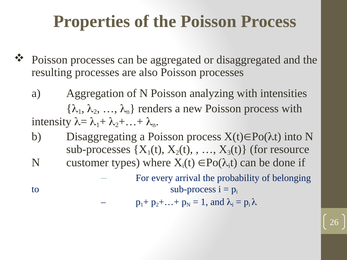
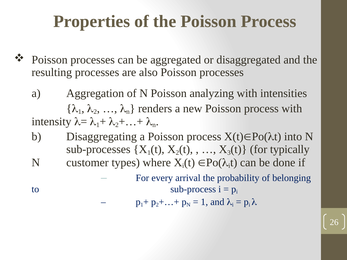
resource: resource -> typically (290, 150)
